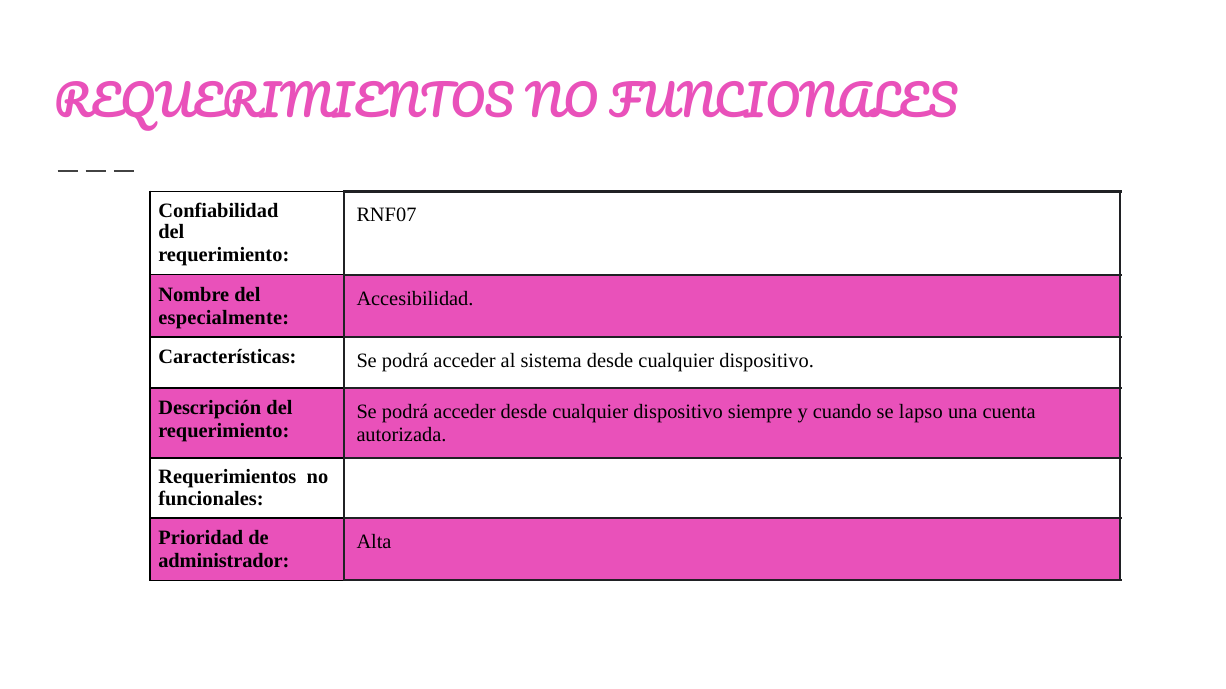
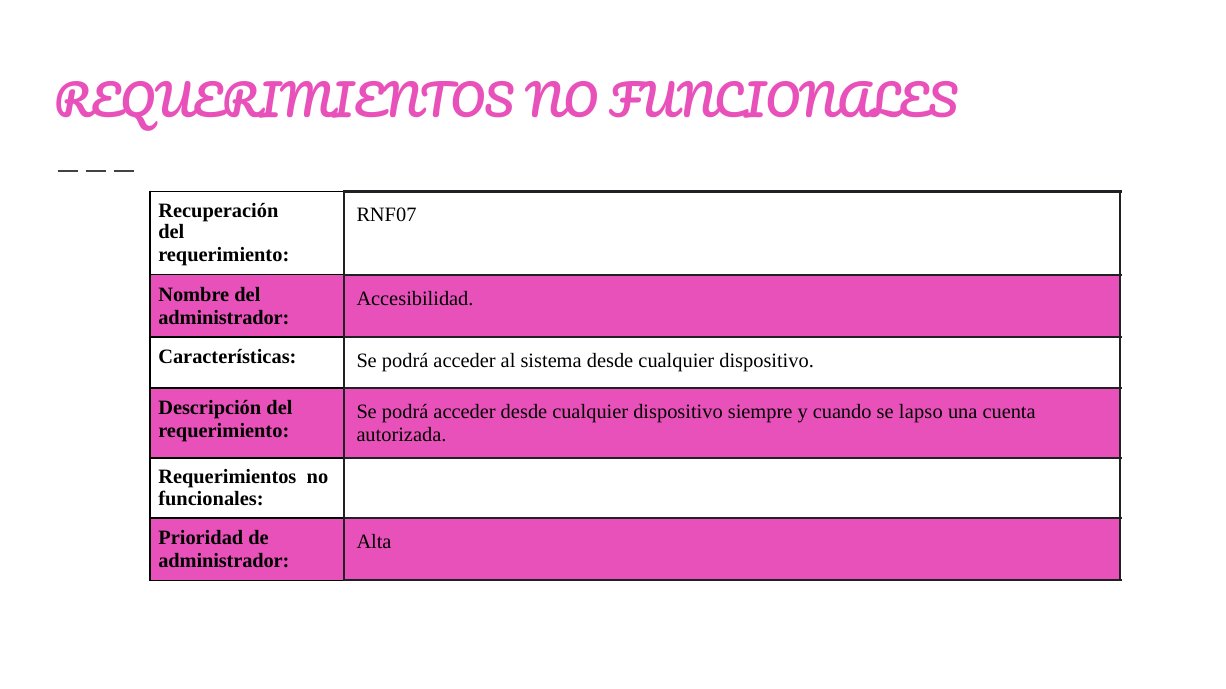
Confiabilidad: Confiabilidad -> Recuperación (218, 211)
especialmente: especialmente -> administrador (224, 318)
